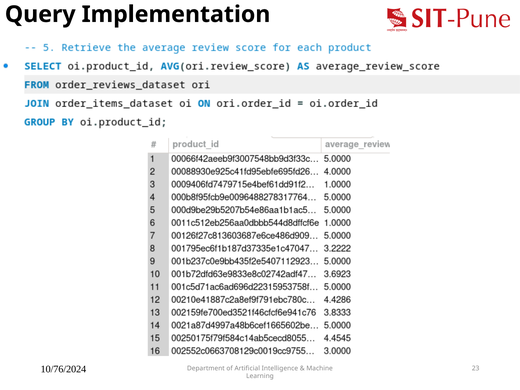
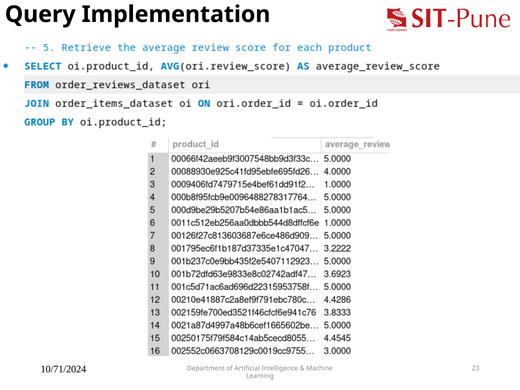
10/76/2024: 10/76/2024 -> 10/71/2024 (63, 369)
